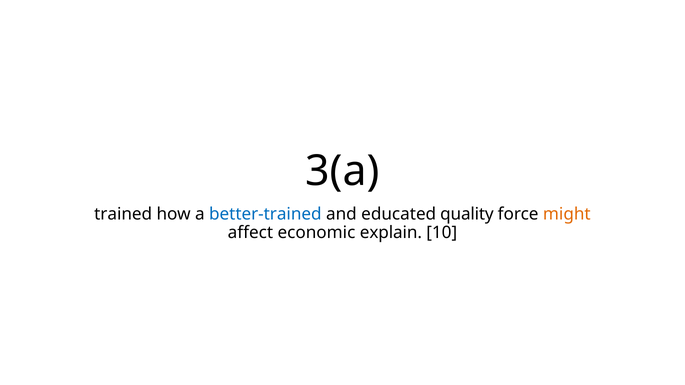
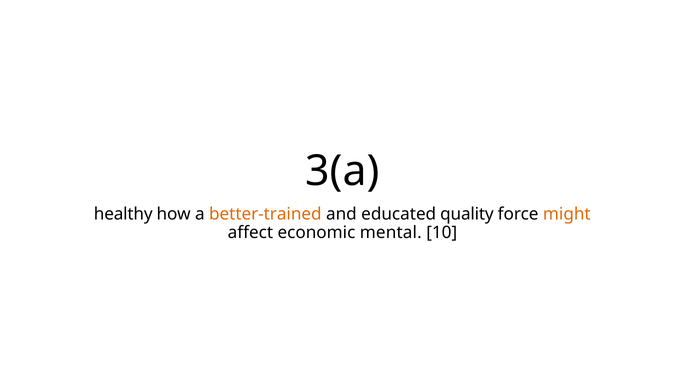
trained: trained -> healthy (123, 214)
better-trained colour: blue -> orange (265, 214)
explain: explain -> mental (391, 233)
